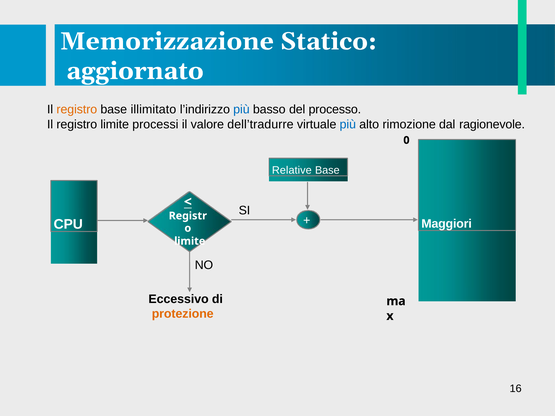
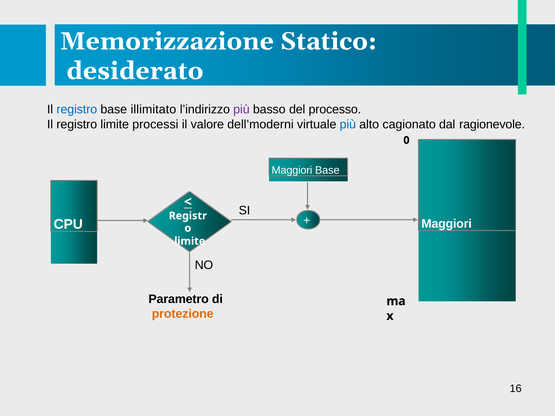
aggiornato: aggiornato -> desiderato (135, 71)
registro colour: orange -> blue (77, 110)
più colour: blue -> purple (241, 110)
dell’tradurre: dell’tradurre -> dell’moderni (260, 124)
rimozione: rimozione -> cagionato (409, 124)
Relative: Relative -> Maggiori (292, 170)
Eccessivo: Eccessivo -> Parametro (179, 299)
